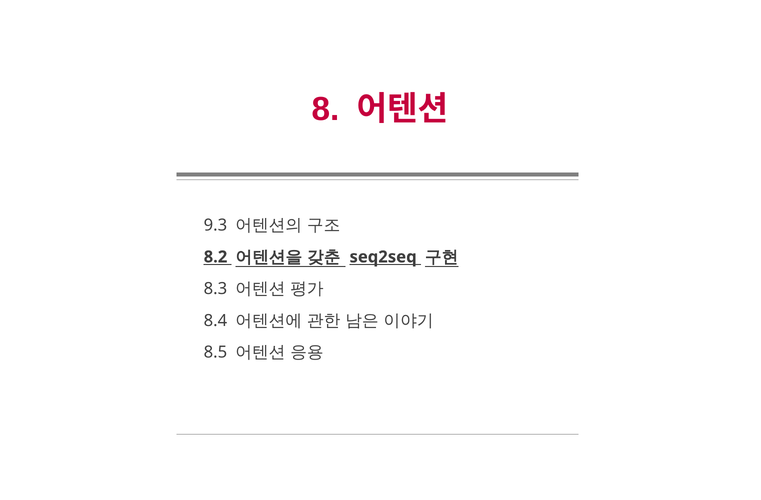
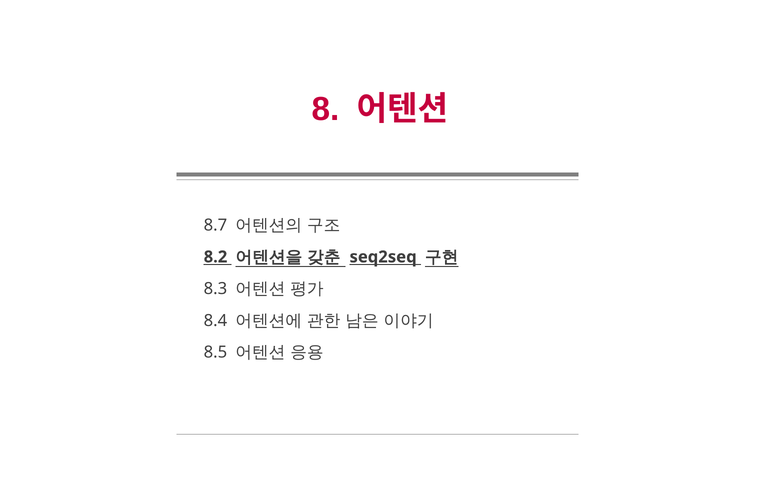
9.3: 9.3 -> 8.7 (215, 225)
